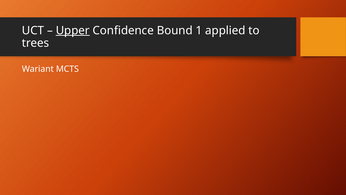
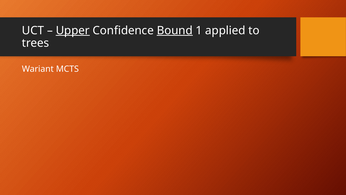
Bound underline: none -> present (175, 30)
